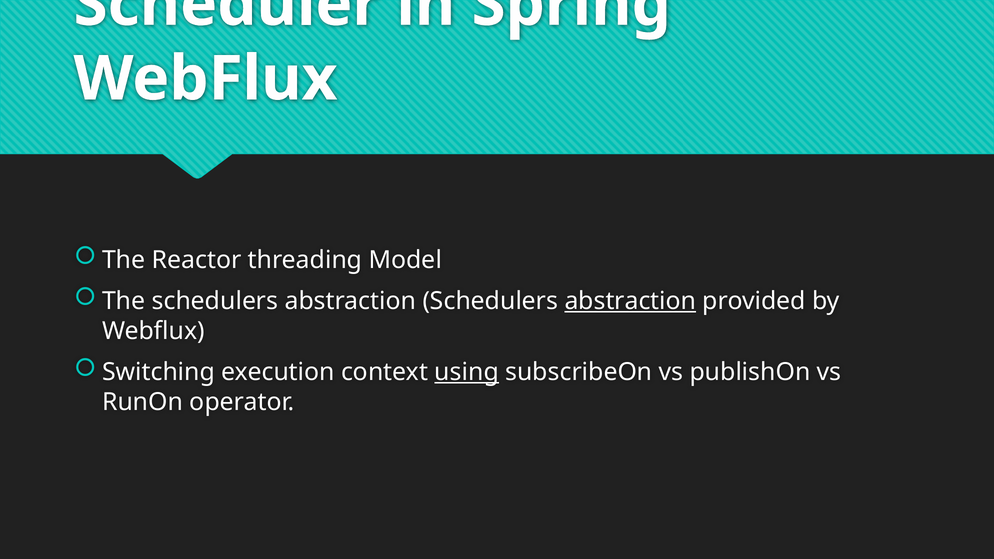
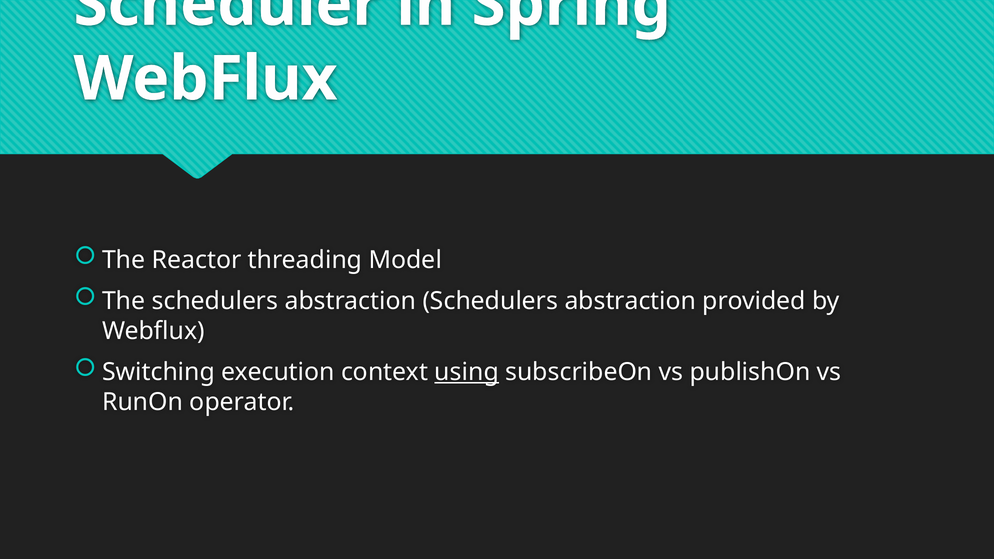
abstraction underline: present -> none (630, 301)
